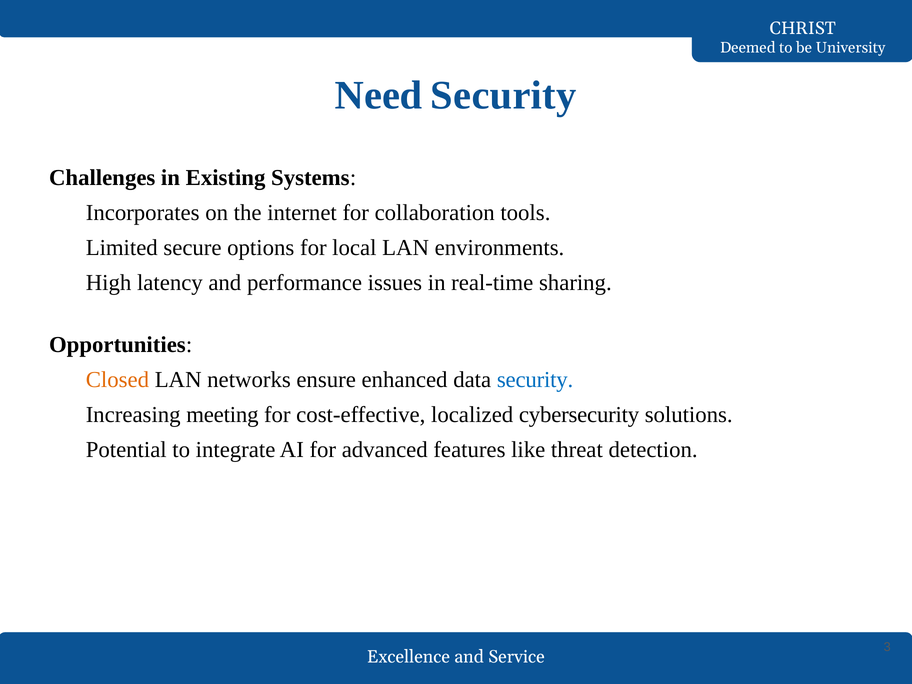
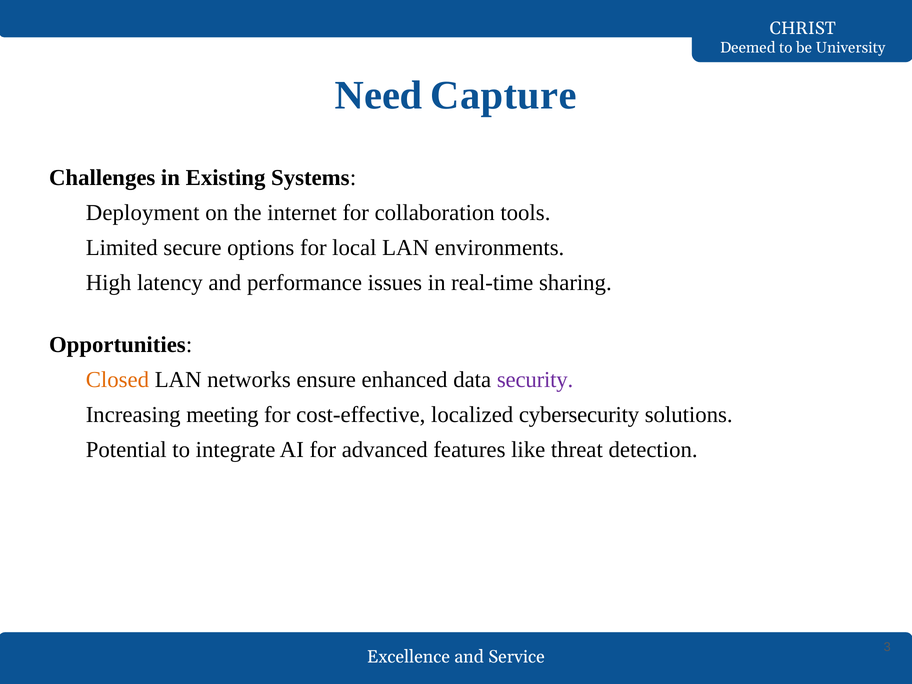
Need Security: Security -> Capture (503, 95)
Incorporates: Incorporates -> Deployment (143, 213)
security colour: blue -> purple (535, 380)
